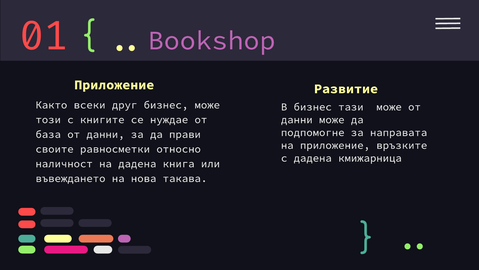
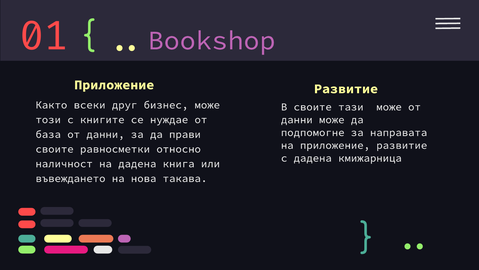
В бизнес: бизнес -> своите (313, 107)
на приложение връзките: връзките -> развитие (402, 145)
